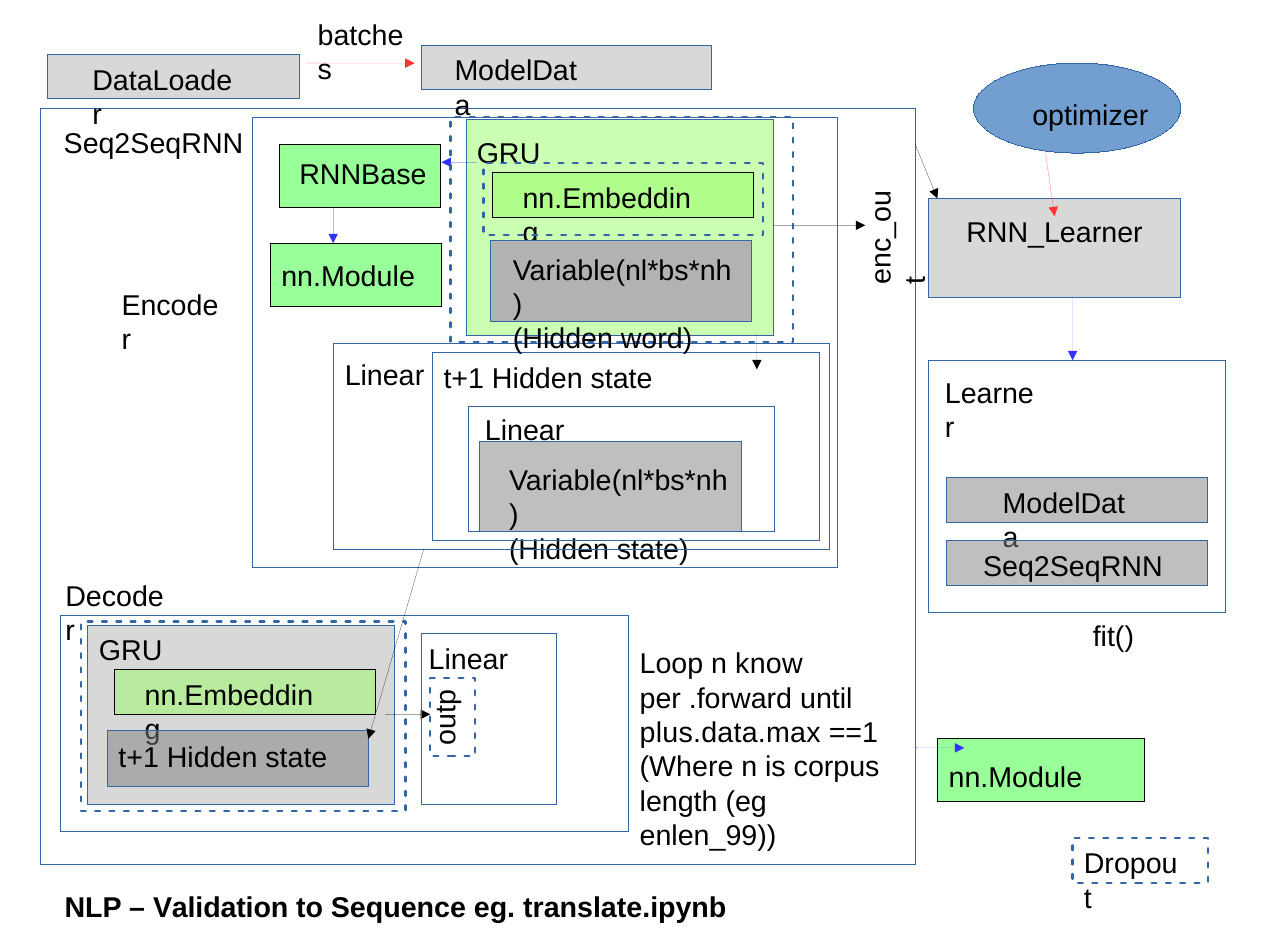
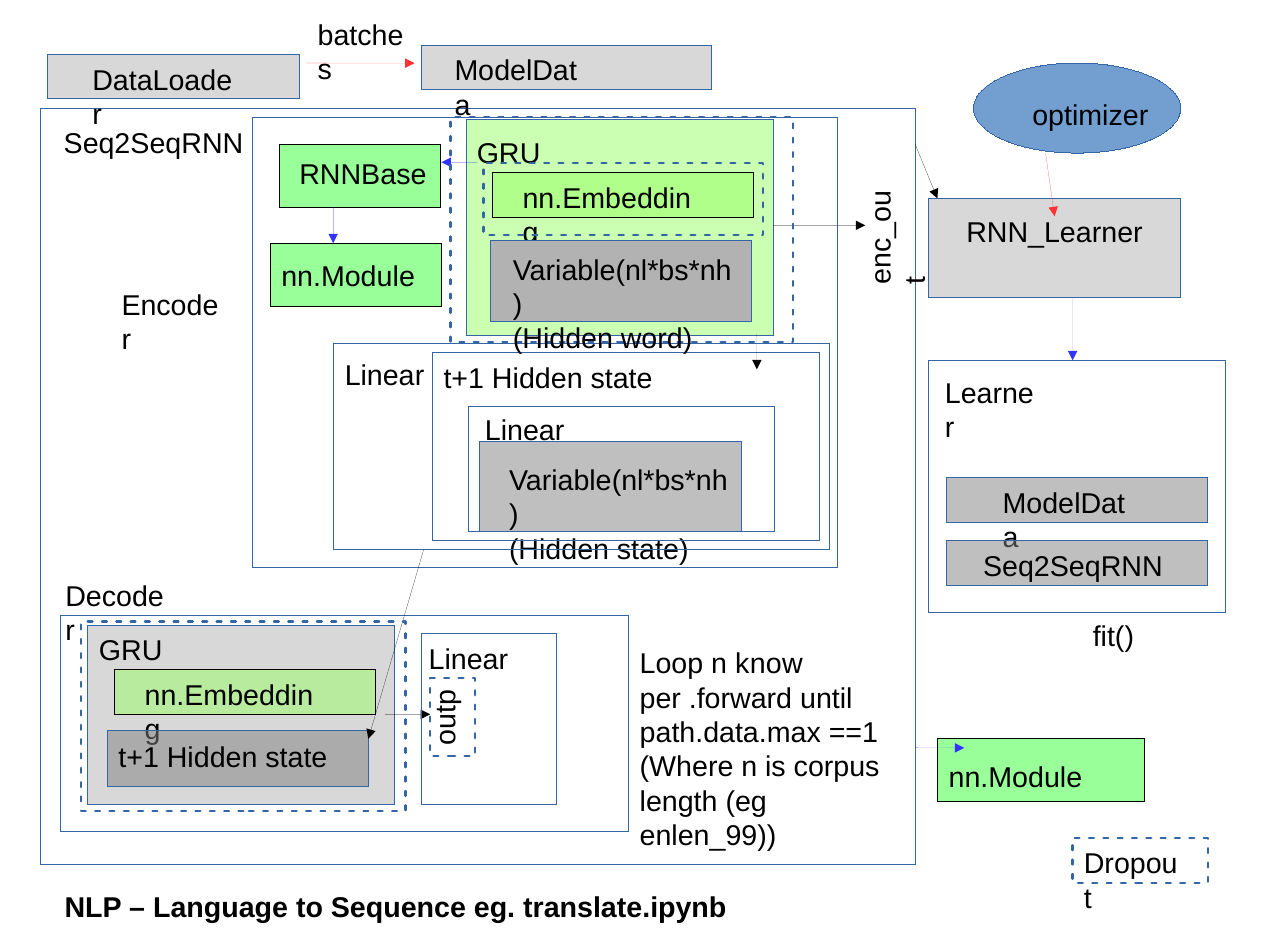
plus.data.max: plus.data.max -> path.data.max (730, 733)
Validation: Validation -> Language (221, 908)
